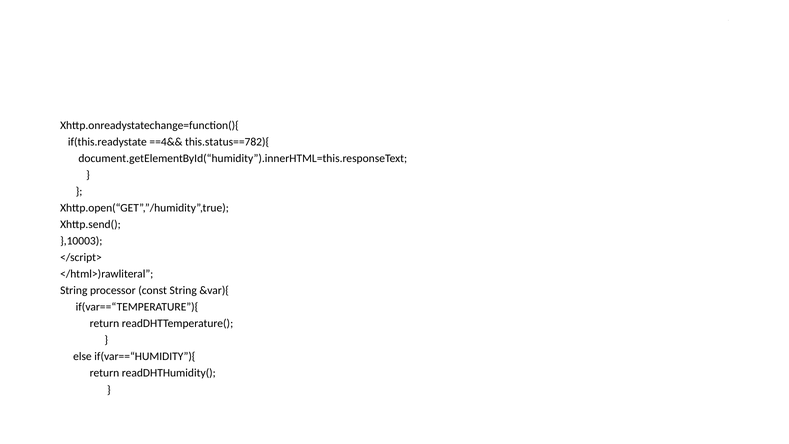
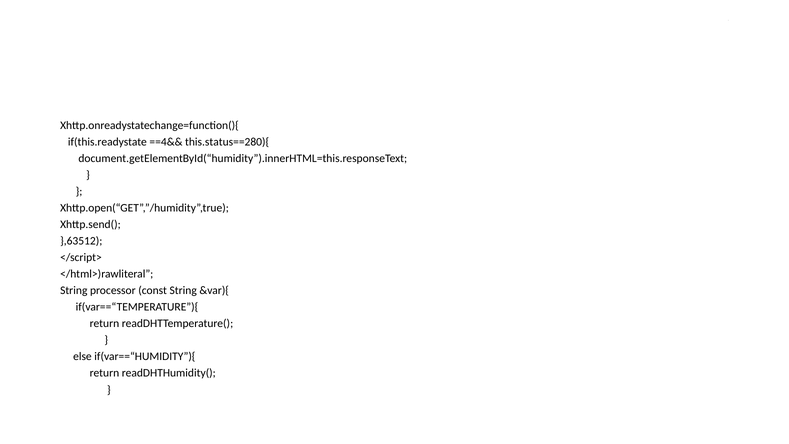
this.status==782){: this.status==782){ -> this.status==280){ (227, 142)
},10003: },10003 -> },63512 (81, 241)
